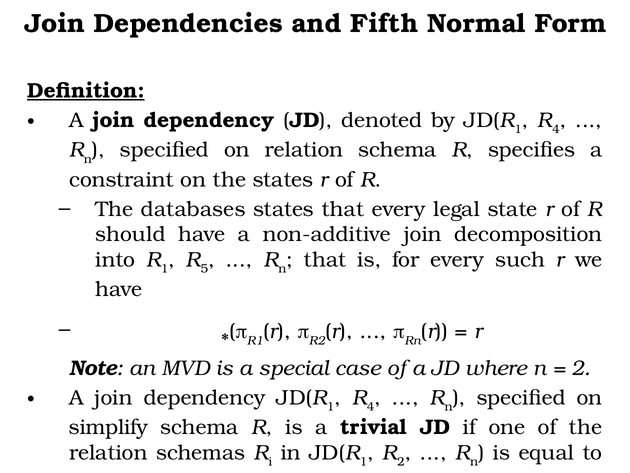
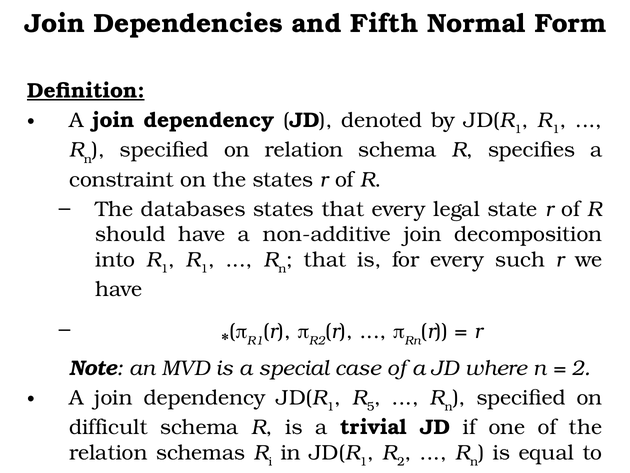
4: 4 -> 1 (556, 129)
5: 5 -> 1 (204, 269)
4: 4 -> 5 (371, 406)
simplify: simplify -> difficult (108, 427)
